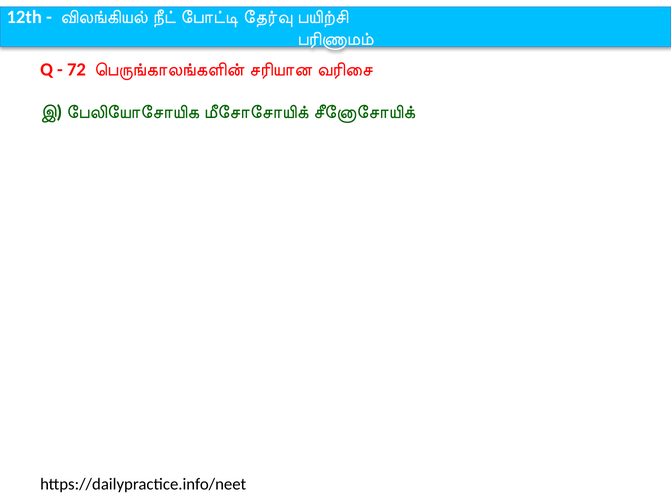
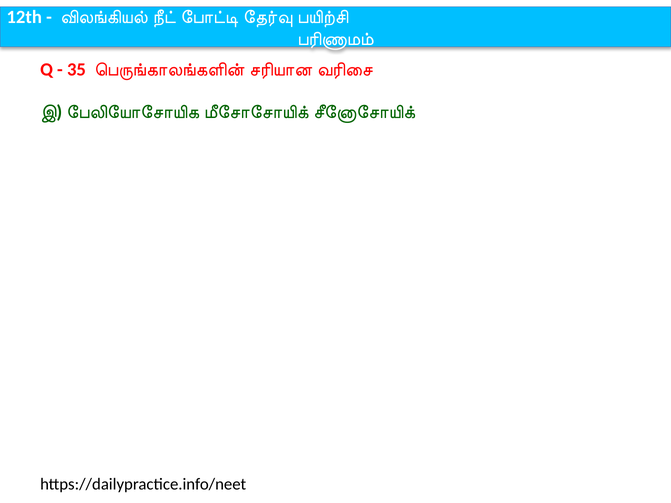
72: 72 -> 35 (76, 69)
